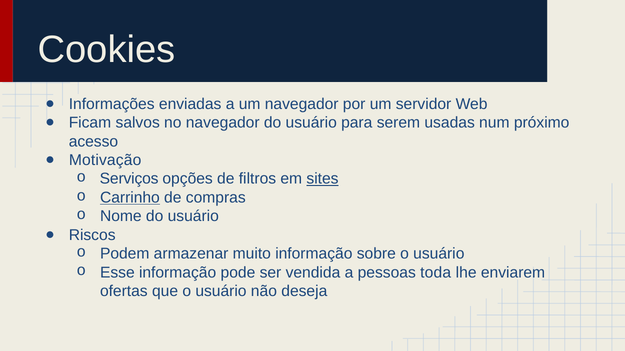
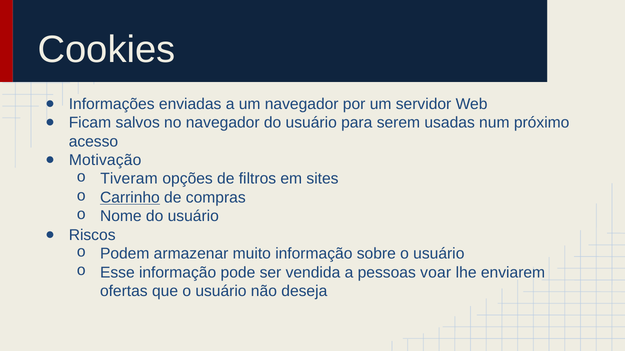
Serviços: Serviços -> Tiveram (129, 179)
sites underline: present -> none (322, 179)
toda: toda -> voar (436, 273)
